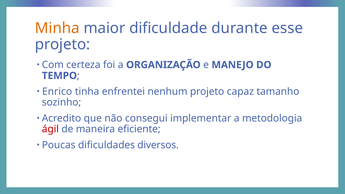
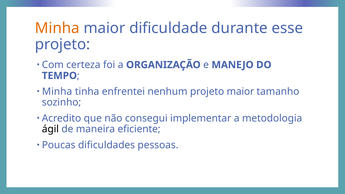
Enrico: Enrico -> Minha (57, 92)
projeto capaz: capaz -> maior (240, 92)
ágil colour: red -> black (50, 129)
diversos: diversos -> pessoas (158, 145)
